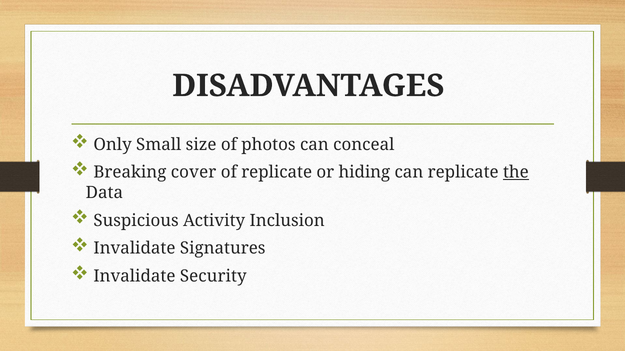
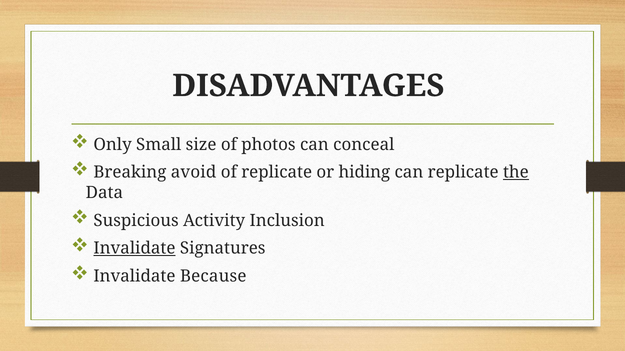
cover: cover -> avoid (194, 173)
Invalidate underline: none -> present (134, 249)
Security: Security -> Because (213, 277)
